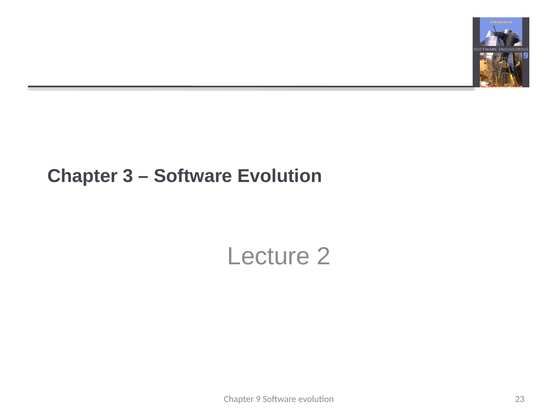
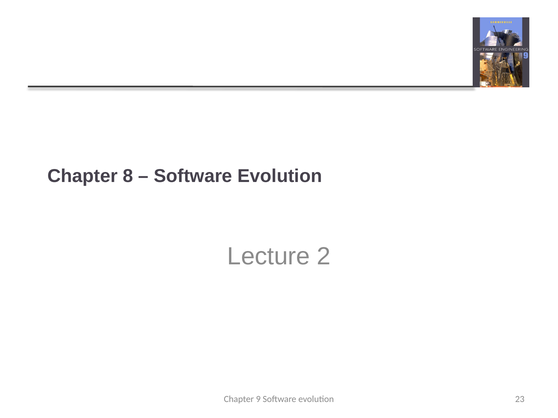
3: 3 -> 8 (128, 176)
